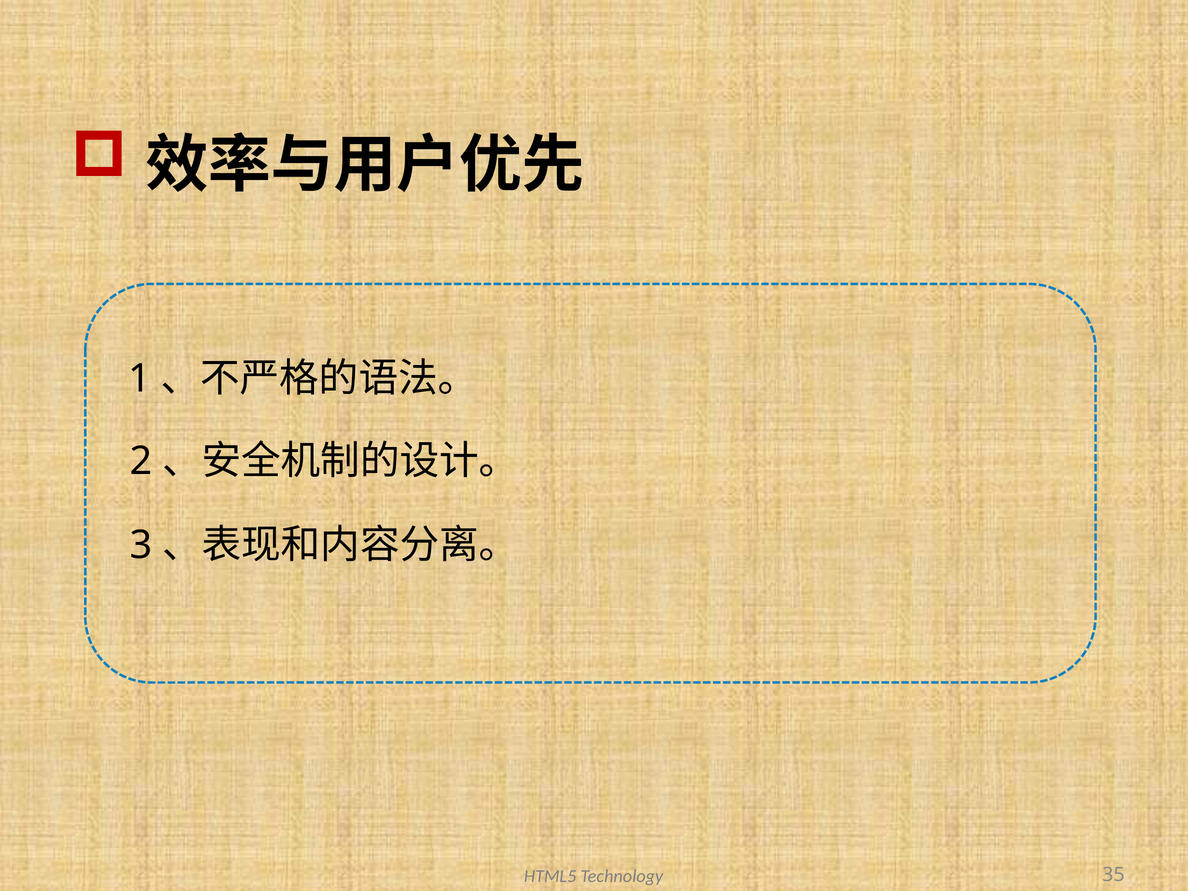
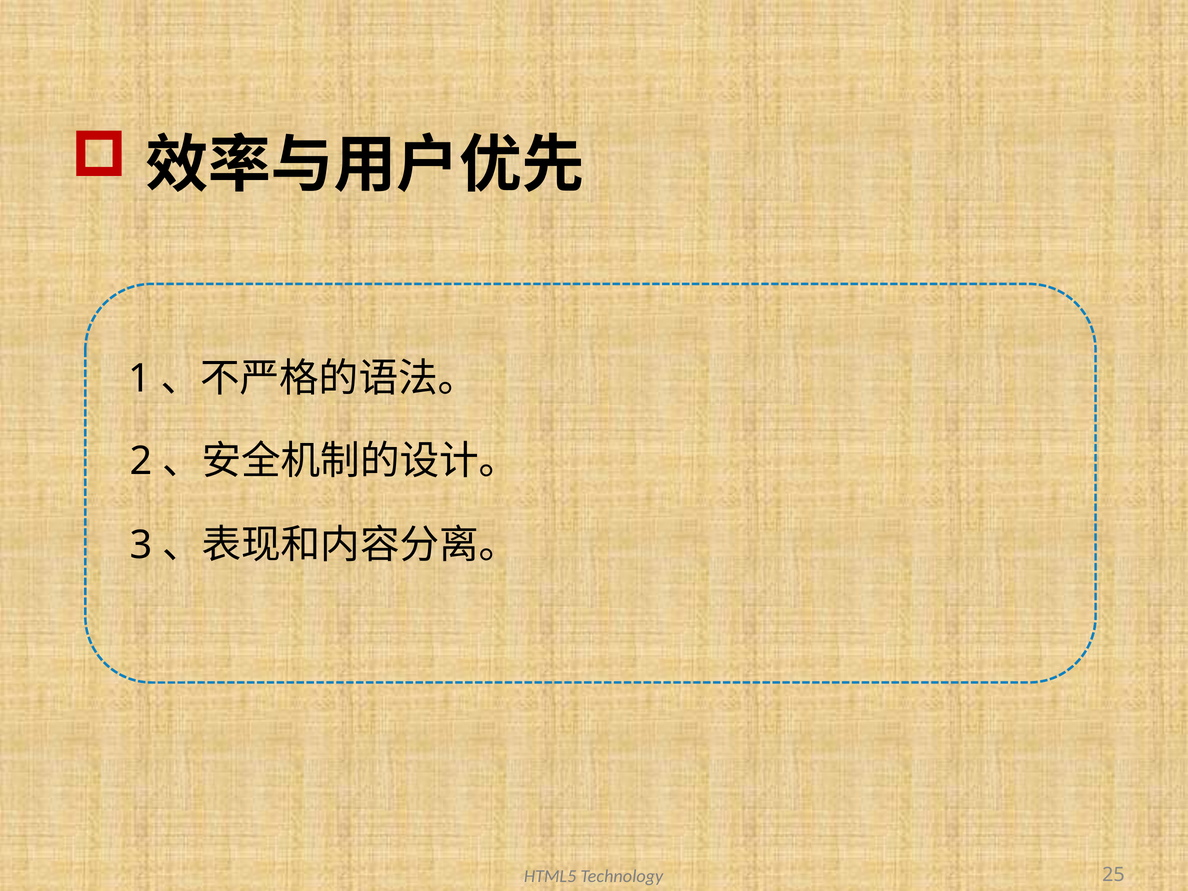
35: 35 -> 25 (1113, 875)
